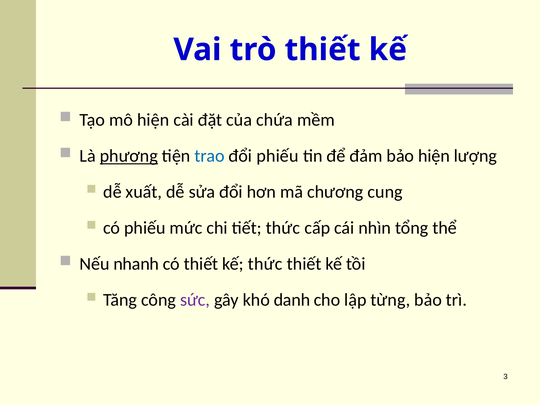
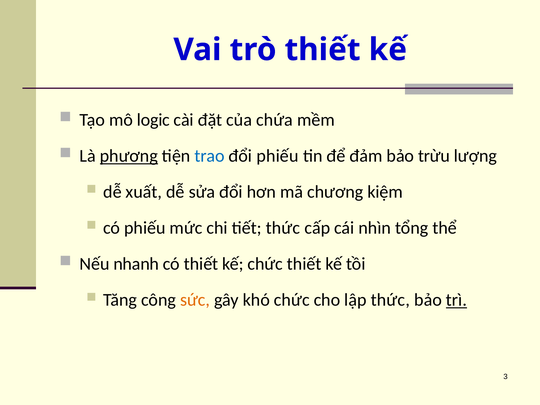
mô hiện: hiện -> logic (153, 120)
bảo hiện: hiện -> trừu (434, 156)
cung: cung -> kiệm (385, 192)
kế thức: thức -> chức (265, 264)
sức colour: purple -> orange (195, 300)
khó danh: danh -> chức (292, 300)
lập từng: từng -> thức (390, 300)
trì underline: none -> present (456, 300)
